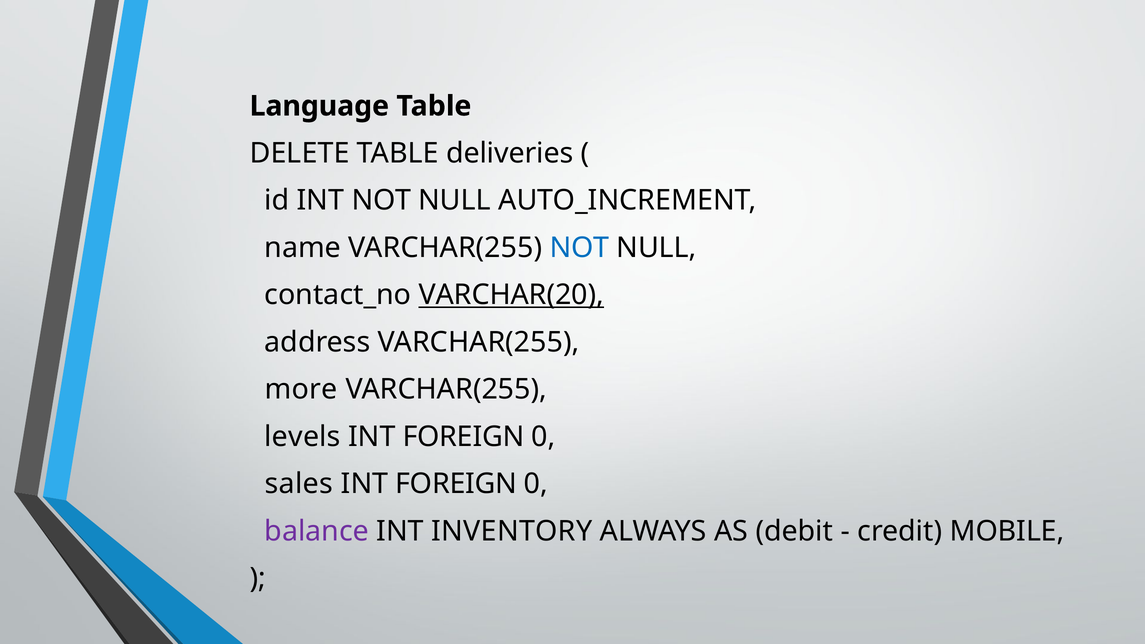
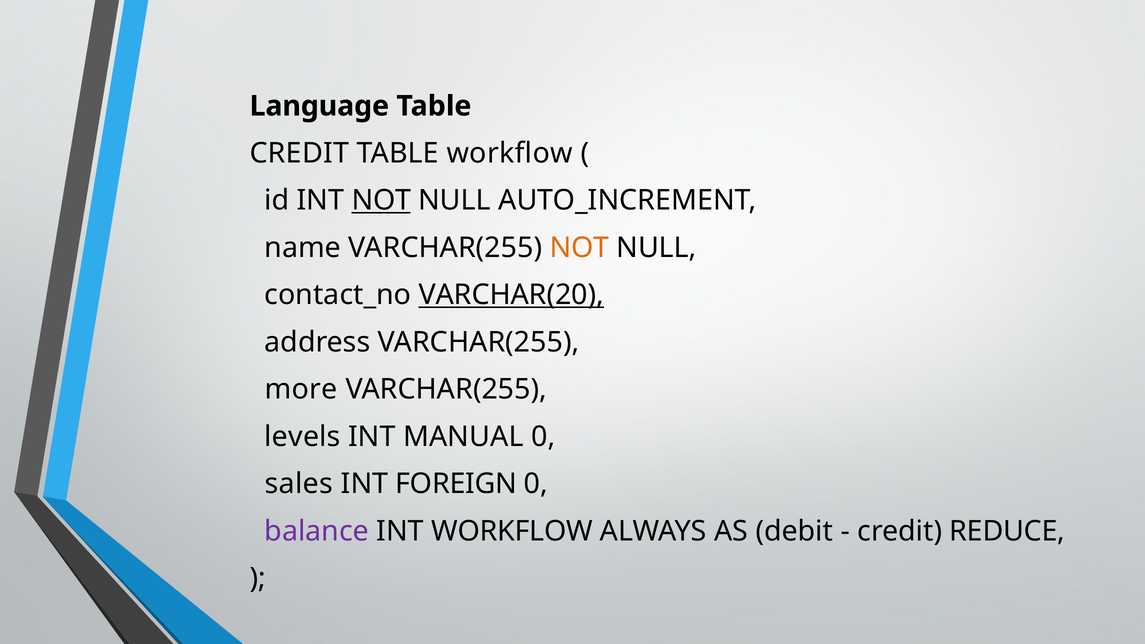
DELETE: DELETE -> CREDIT (299, 153)
TABLE deliveries: deliveries -> workflow (510, 153)
NOT underline: none -> present (381, 201)
NOT colour: blue -> orange (579, 248)
FOREIGN: FOREIGN -> MANUAL (463, 437)
INT INVENTORY: INVENTORY -> WORKFLOW (512, 531)
MOBILE: MOBILE -> REDUCE (1007, 531)
